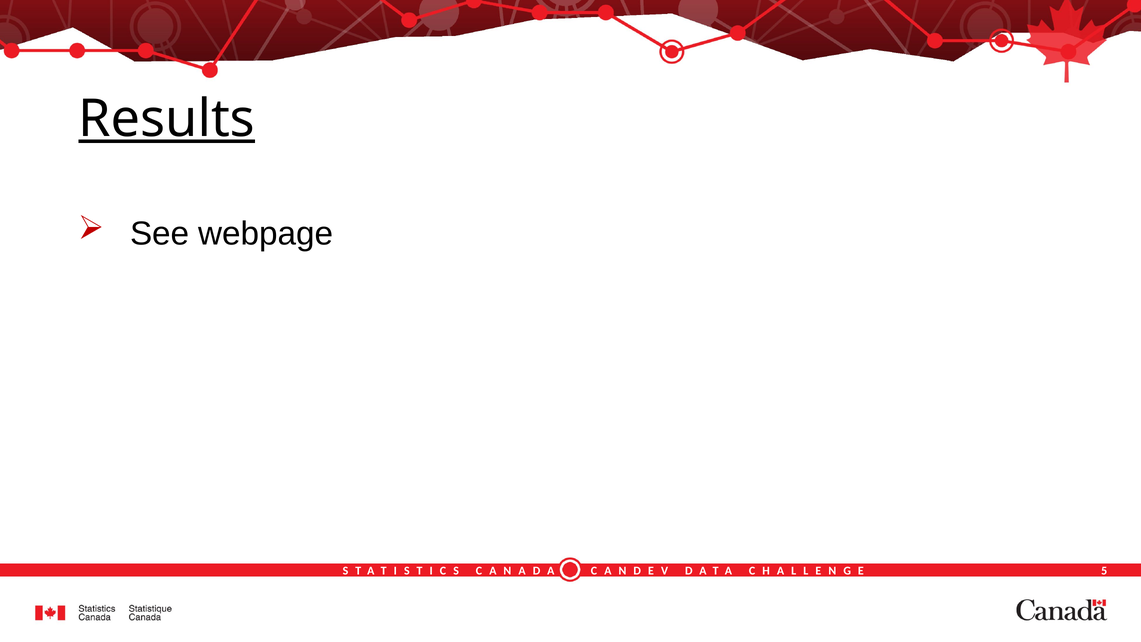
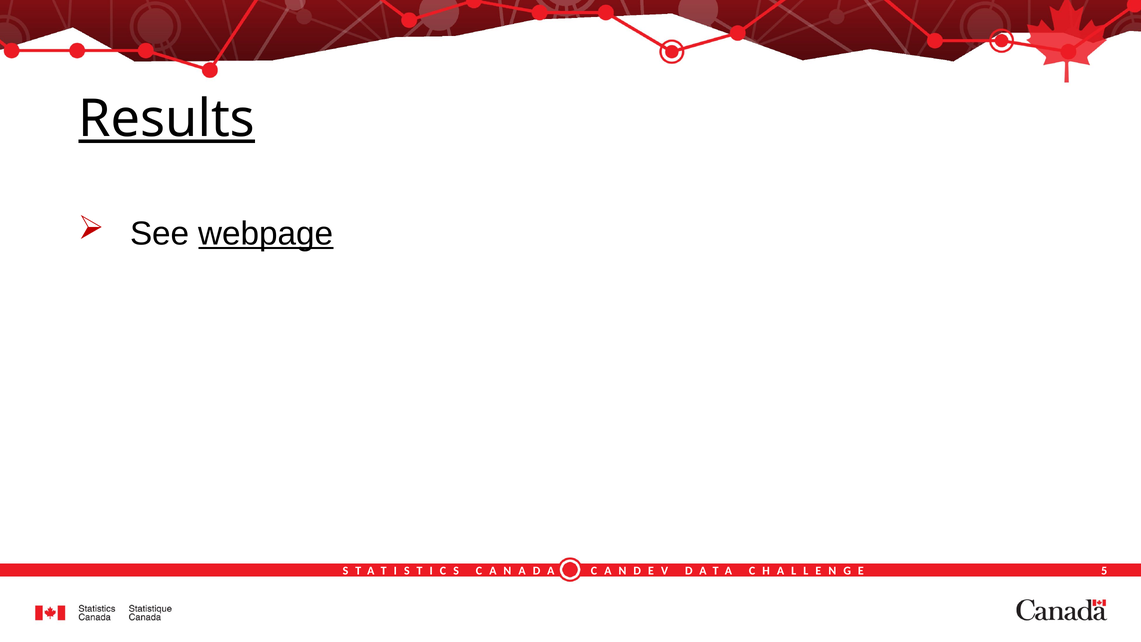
webpage underline: none -> present (266, 234)
